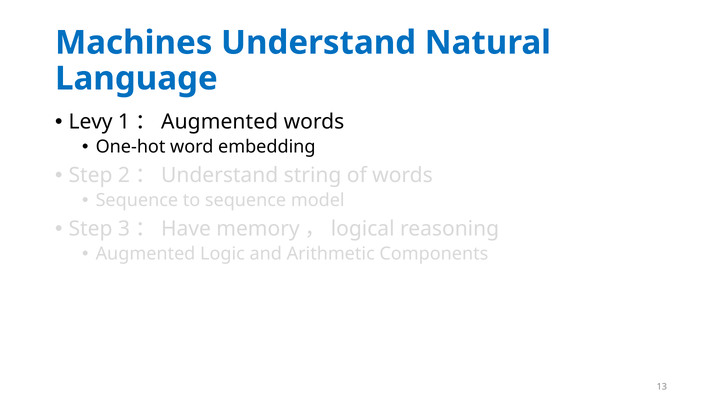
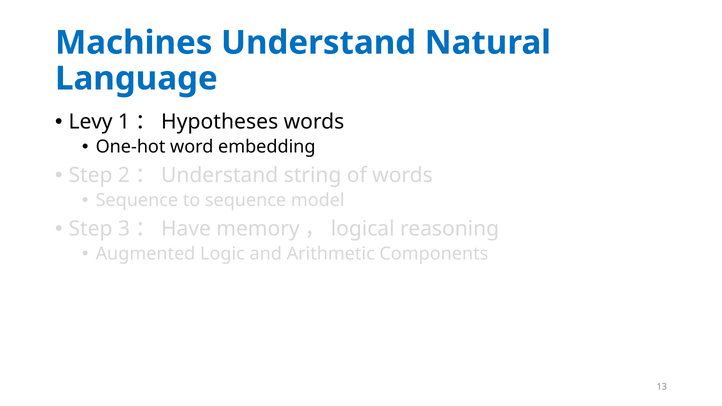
Augmented: Augmented -> Hypotheses (220, 122)
